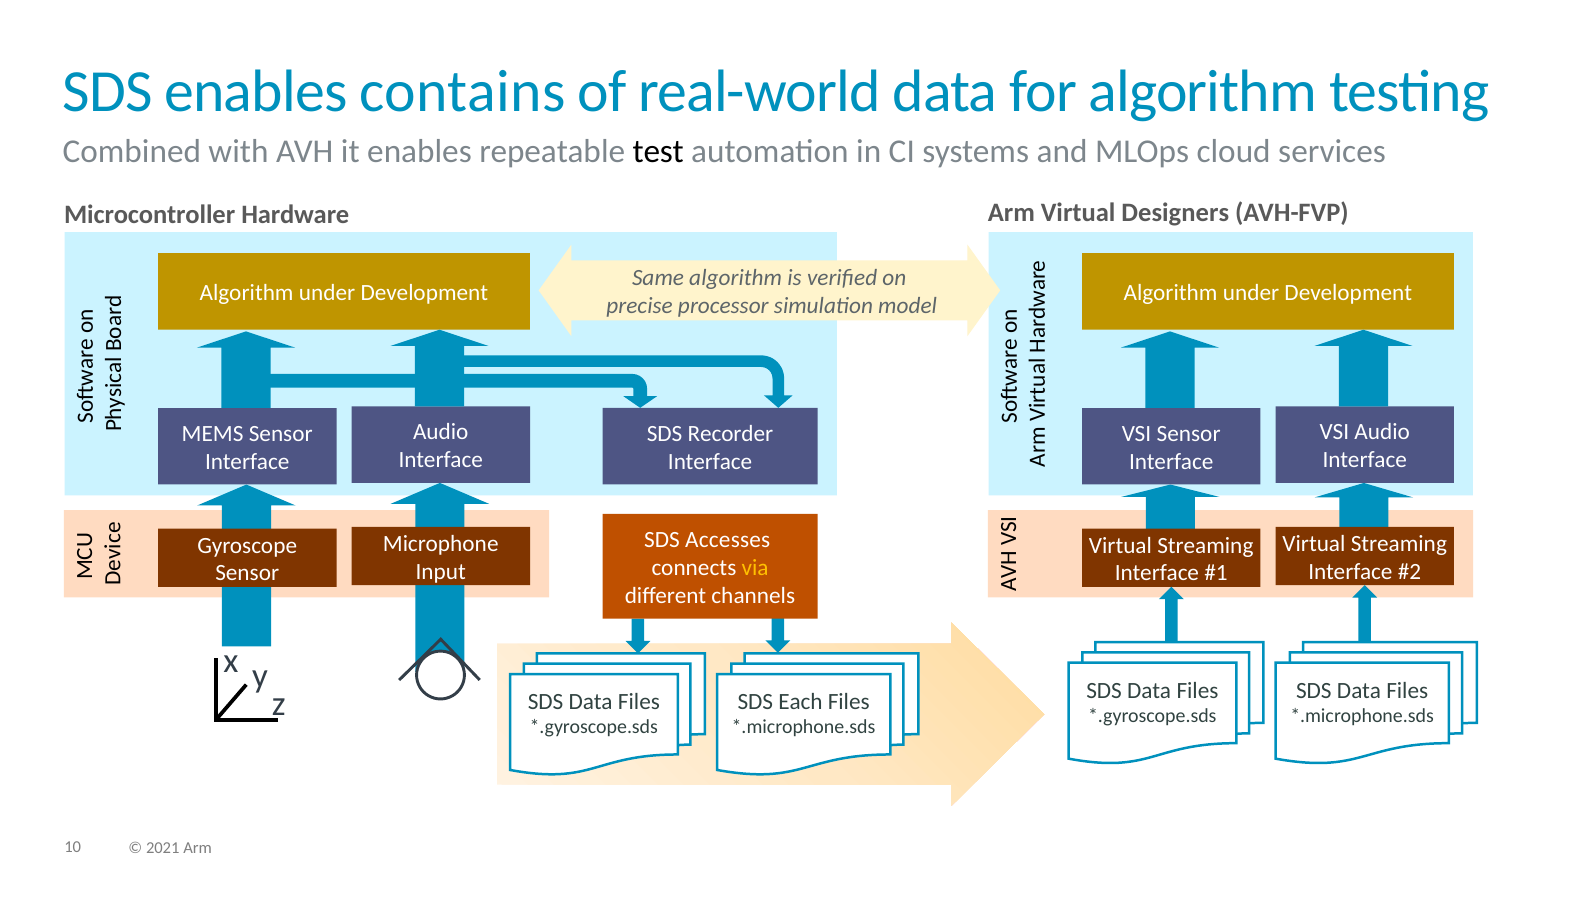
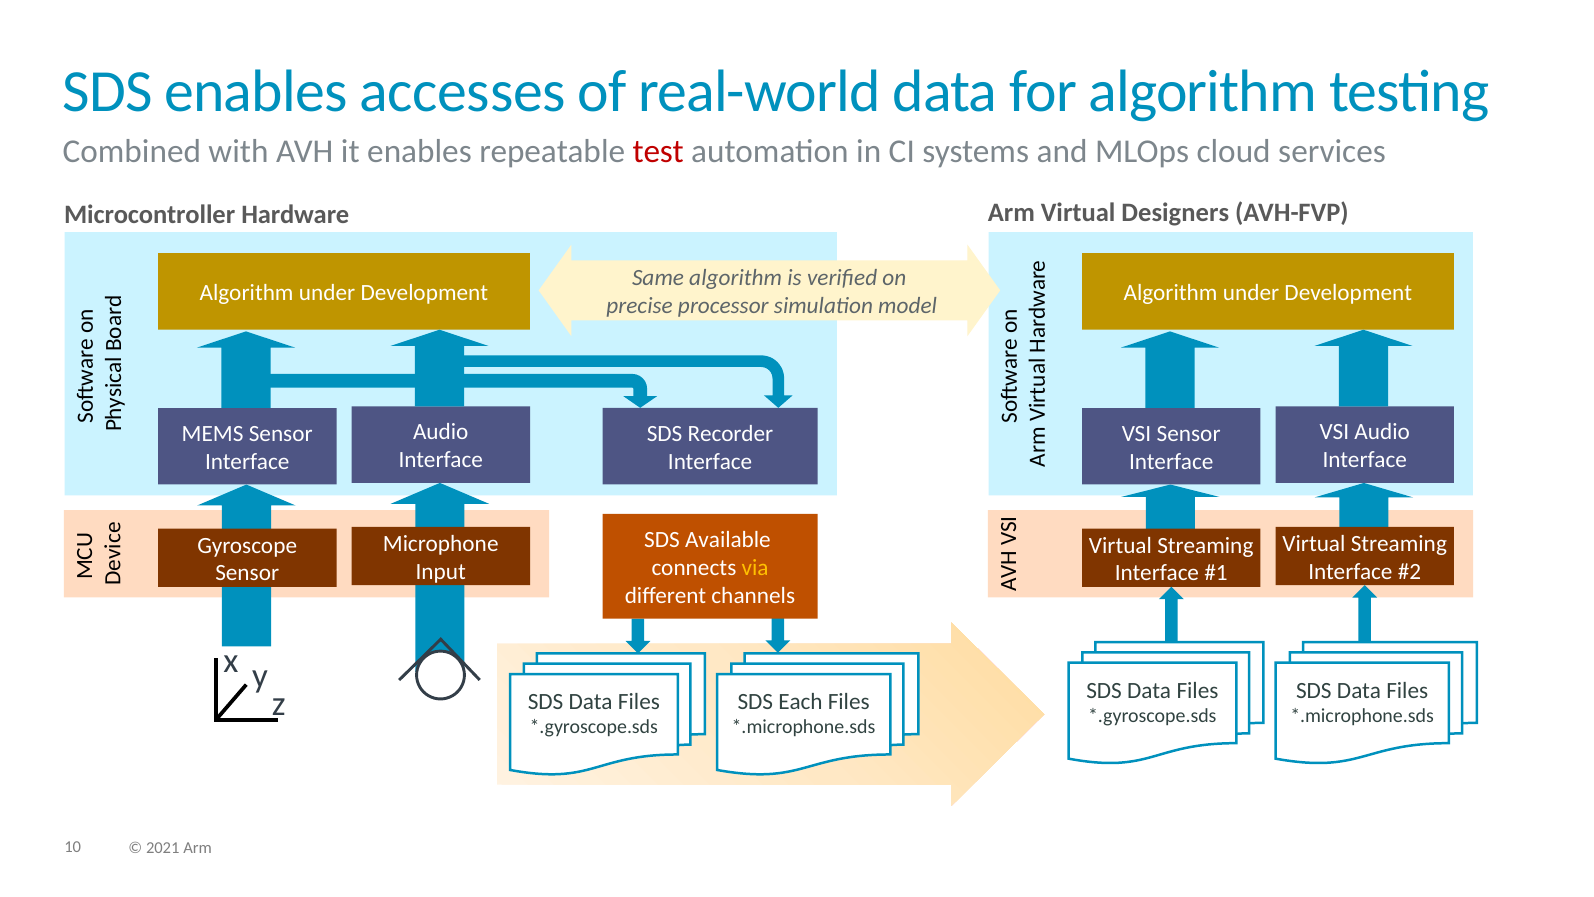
contains: contains -> accesses (463, 92)
test colour: black -> red (658, 152)
Accesses: Accesses -> Available (728, 540)
